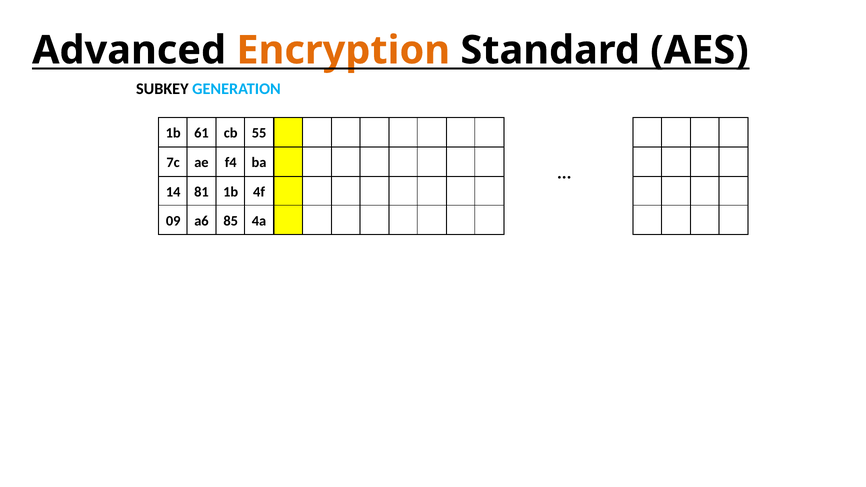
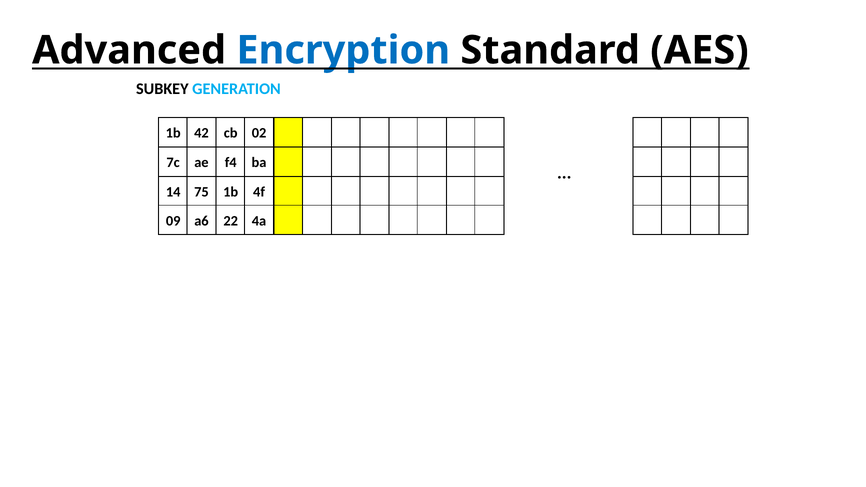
Encryption colour: orange -> blue (343, 50)
61: 61 -> 42 (201, 133)
55: 55 -> 02 (259, 133)
81: 81 -> 75 (201, 192)
85: 85 -> 22 (231, 221)
